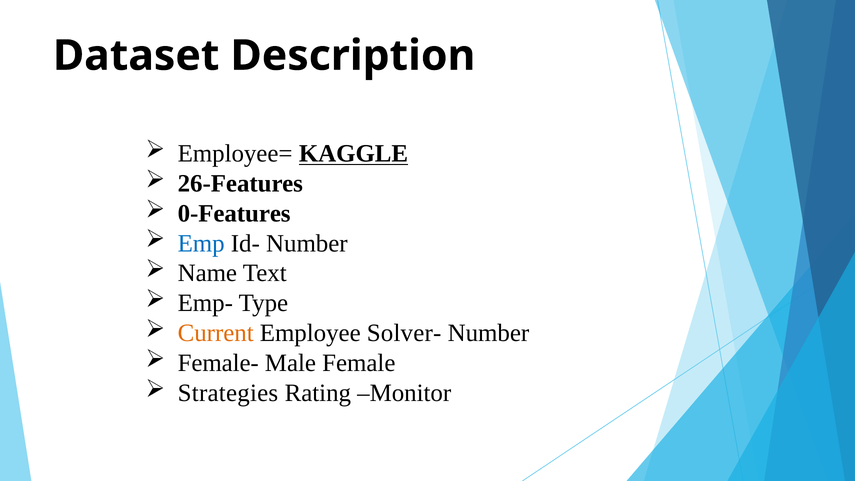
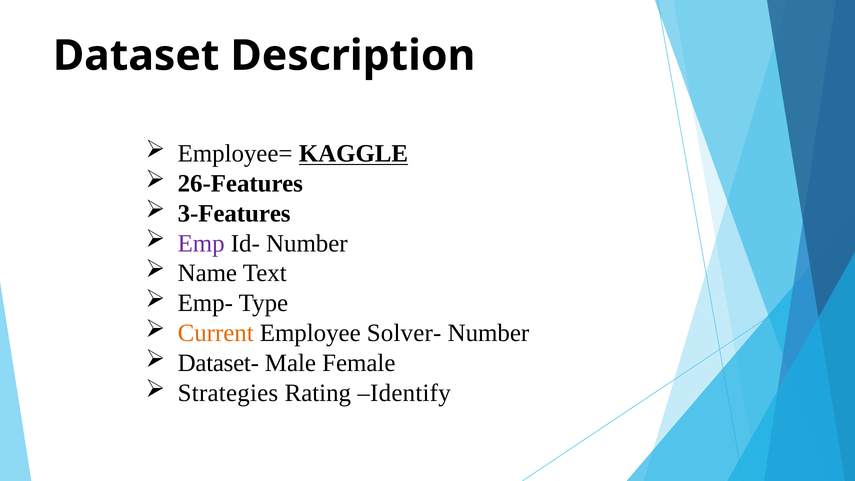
0-Features: 0-Features -> 3-Features (234, 213)
Emp colour: blue -> purple (201, 243)
Female-: Female- -> Dataset- (218, 363)
Monitor: Monitor -> Identify (404, 393)
